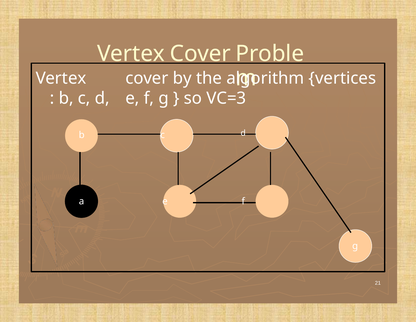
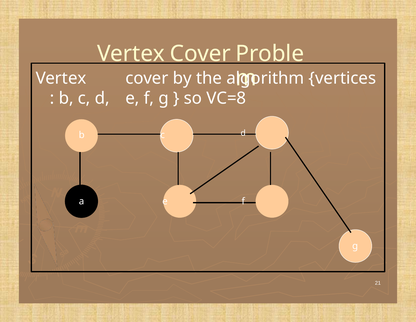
VC=3: VC=3 -> VC=8 (226, 98)
